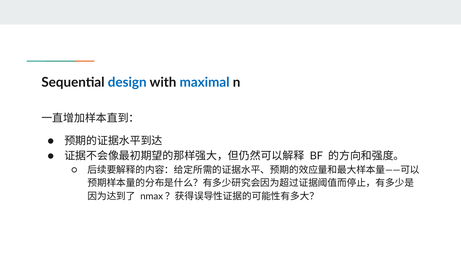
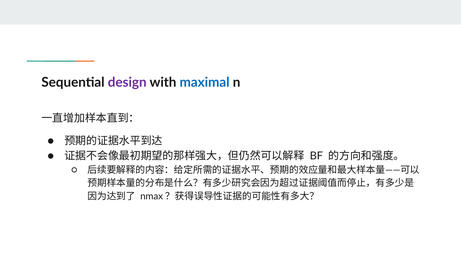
design colour: blue -> purple (127, 82)
